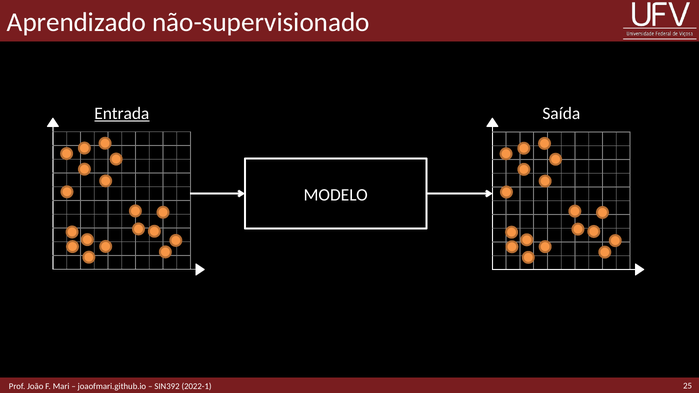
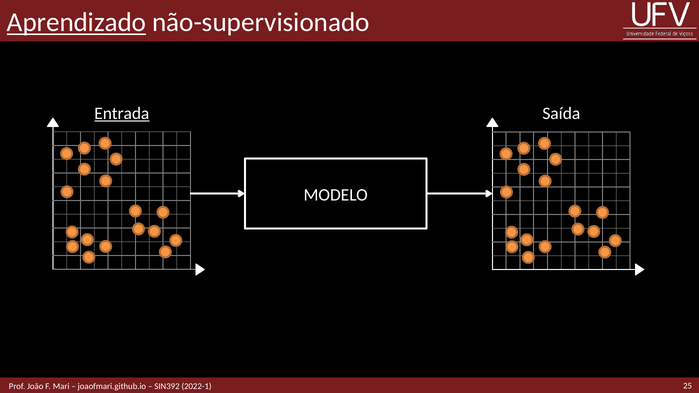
Aprendizado underline: none -> present (77, 23)
